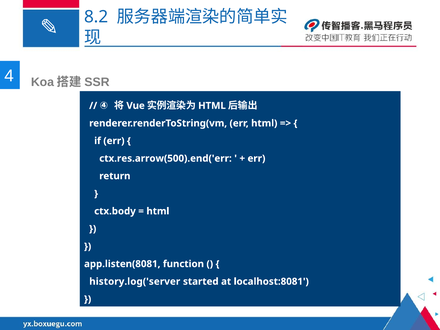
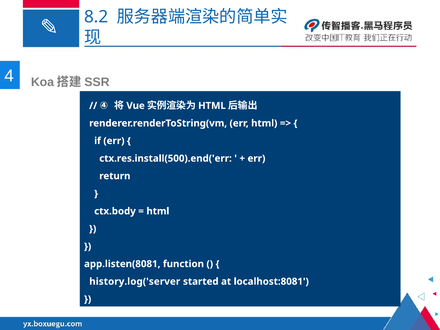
ctx.res.arrow(500).end('err: ctx.res.arrow(500).end('err -> ctx.res.install(500).end('err (166, 158)
